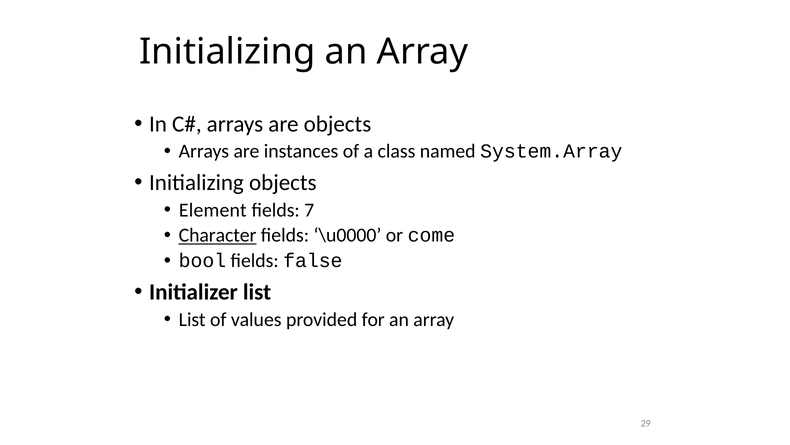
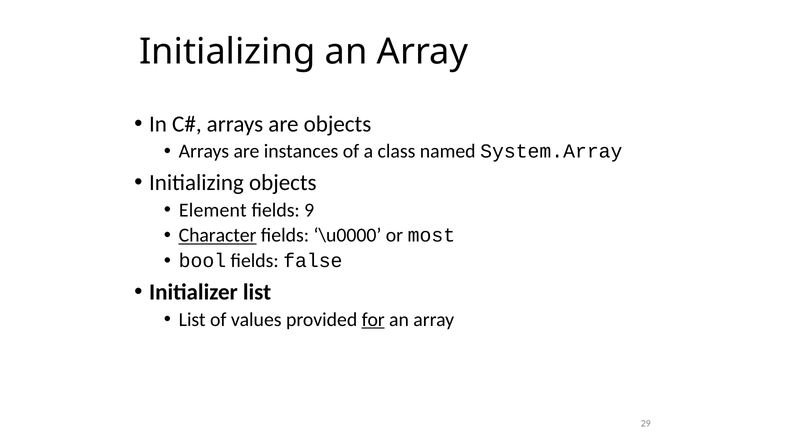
7: 7 -> 9 (309, 210)
come: come -> most (431, 235)
for underline: none -> present (373, 319)
